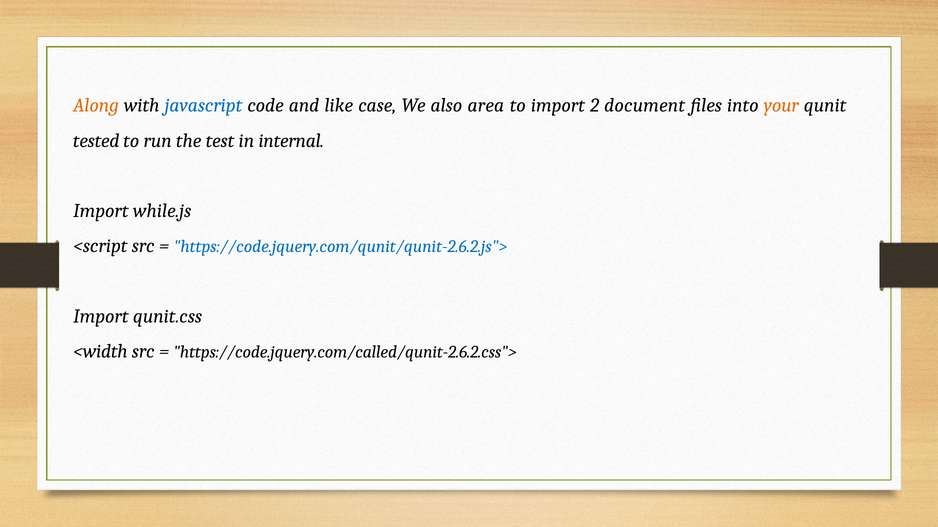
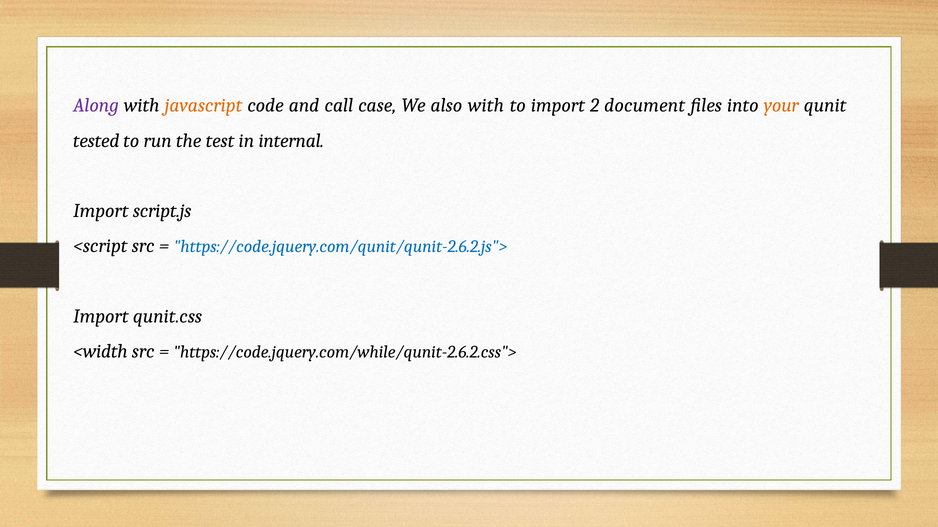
Along colour: orange -> purple (96, 106)
javascript colour: blue -> orange (203, 106)
like: like -> call (339, 106)
also area: area -> with (486, 106)
while.js: while.js -> script.js (162, 211)
https://code.jquery.com/called/qunit-2.6.2.css">: https://code.jquery.com/called/qunit-2.6.2.css"> -> https://code.jquery.com/while/qunit-2.6.2.css"> (345, 353)
